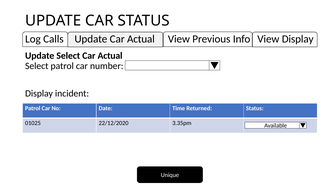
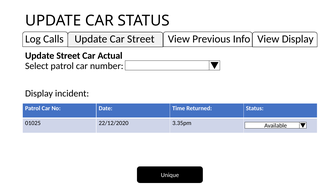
Update Car Actual: Actual -> Street (141, 39)
Update Select: Select -> Street (68, 56)
